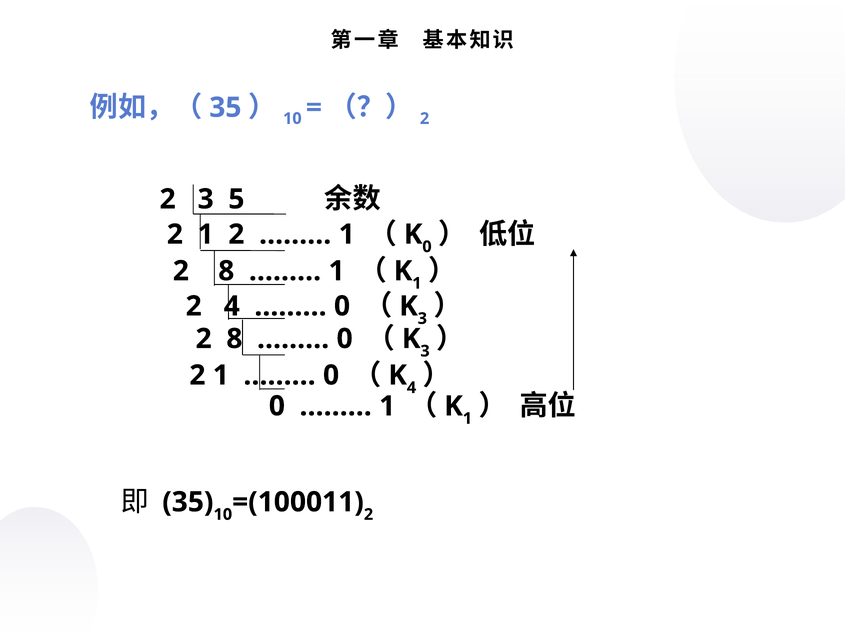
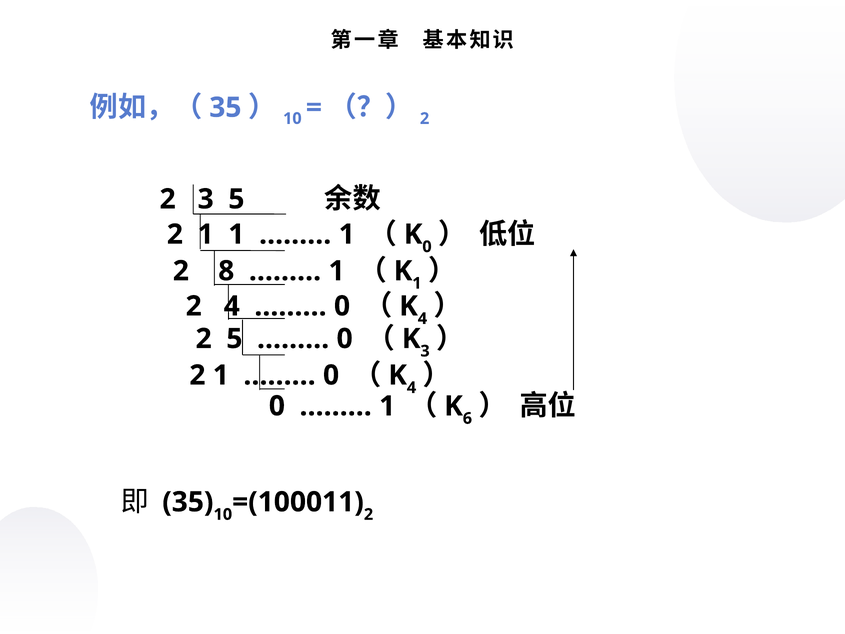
1 2: 2 -> 1 (236, 234)
3: 3 -> 4 (422, 318)
8: 8 -> 5 (234, 339)
1: 1 -> 6 (467, 418)
